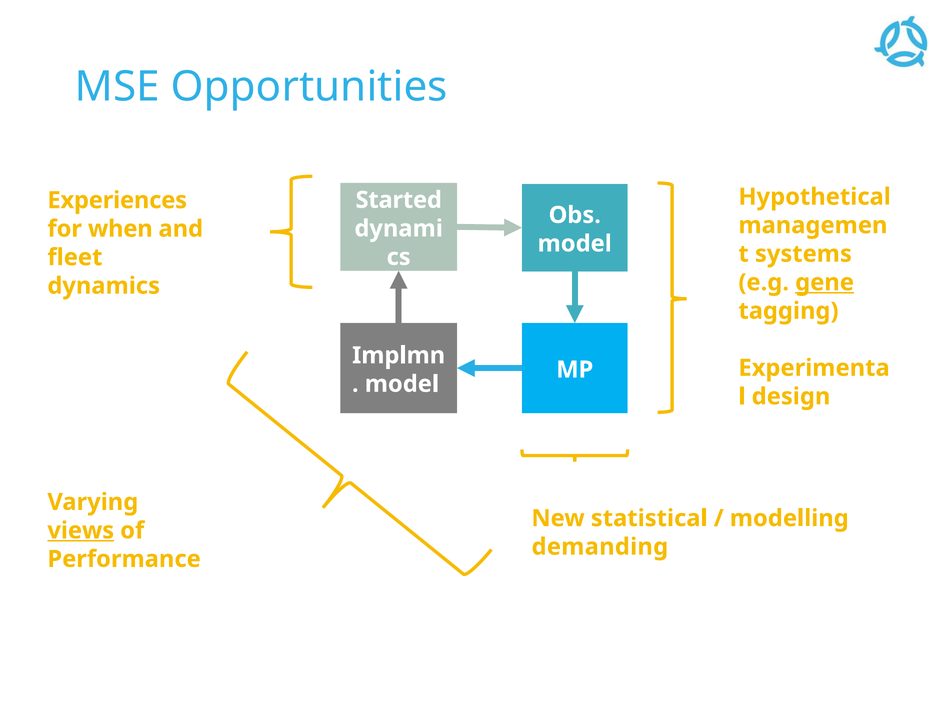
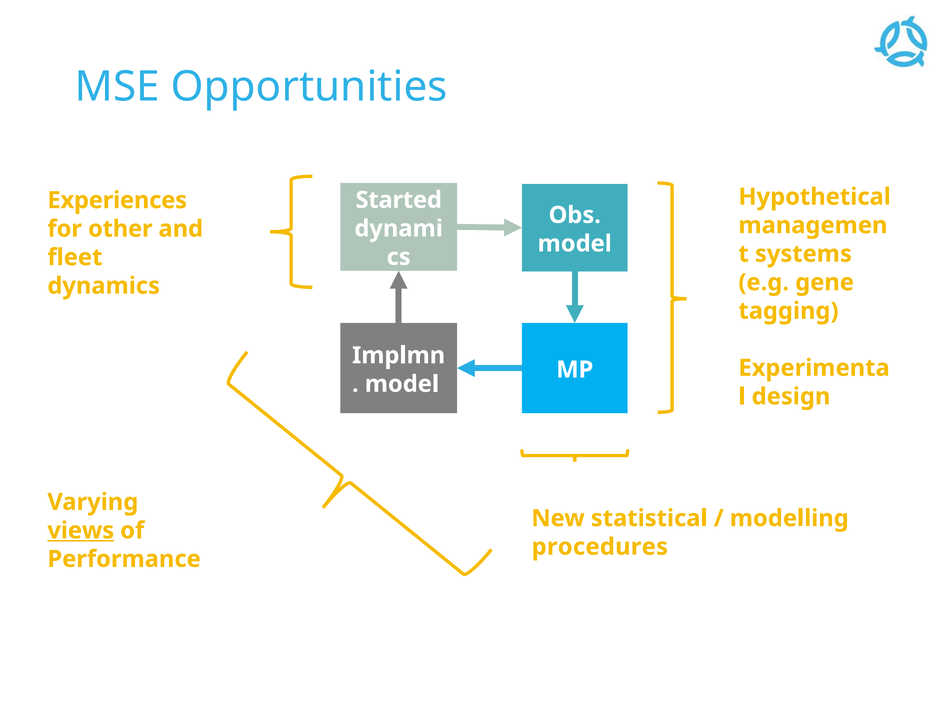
when: when -> other (120, 229)
gene underline: present -> none (825, 283)
demanding: demanding -> procedures (600, 547)
